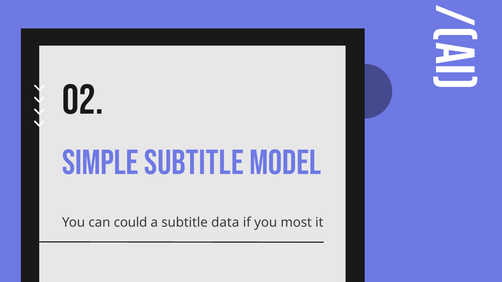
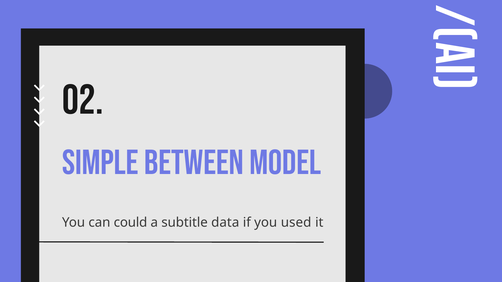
Simple subtitle: subtitle -> between (194, 163)
most: most -> used (296, 223)
